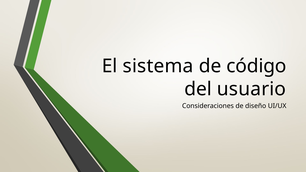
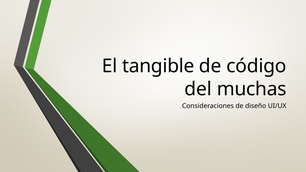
sistema: sistema -> tangible (158, 66)
usuario: usuario -> muchas (252, 89)
